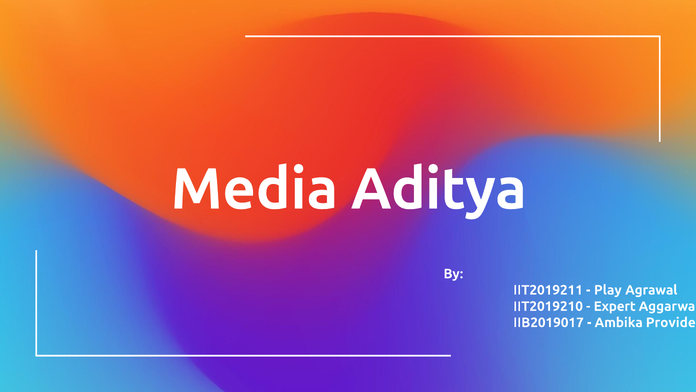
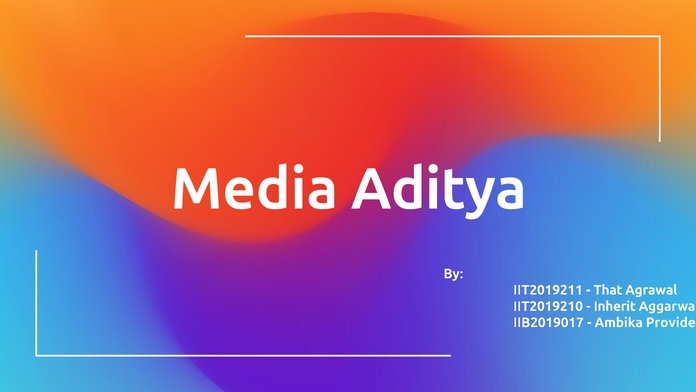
Play: Play -> That (608, 290)
Expert: Expert -> Inherit (615, 306)
